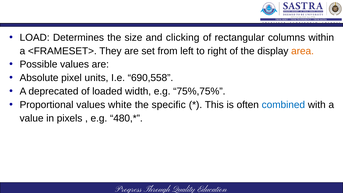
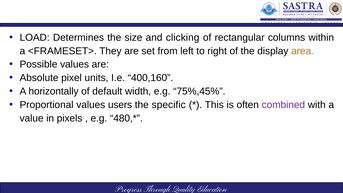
690,558: 690,558 -> 400,160 (150, 78)
deprecated: deprecated -> horizontally (54, 91)
loaded: loaded -> default (107, 91)
75%,75%: 75%,75% -> 75%,45% (199, 91)
white: white -> users (120, 105)
combined colour: blue -> purple (283, 105)
